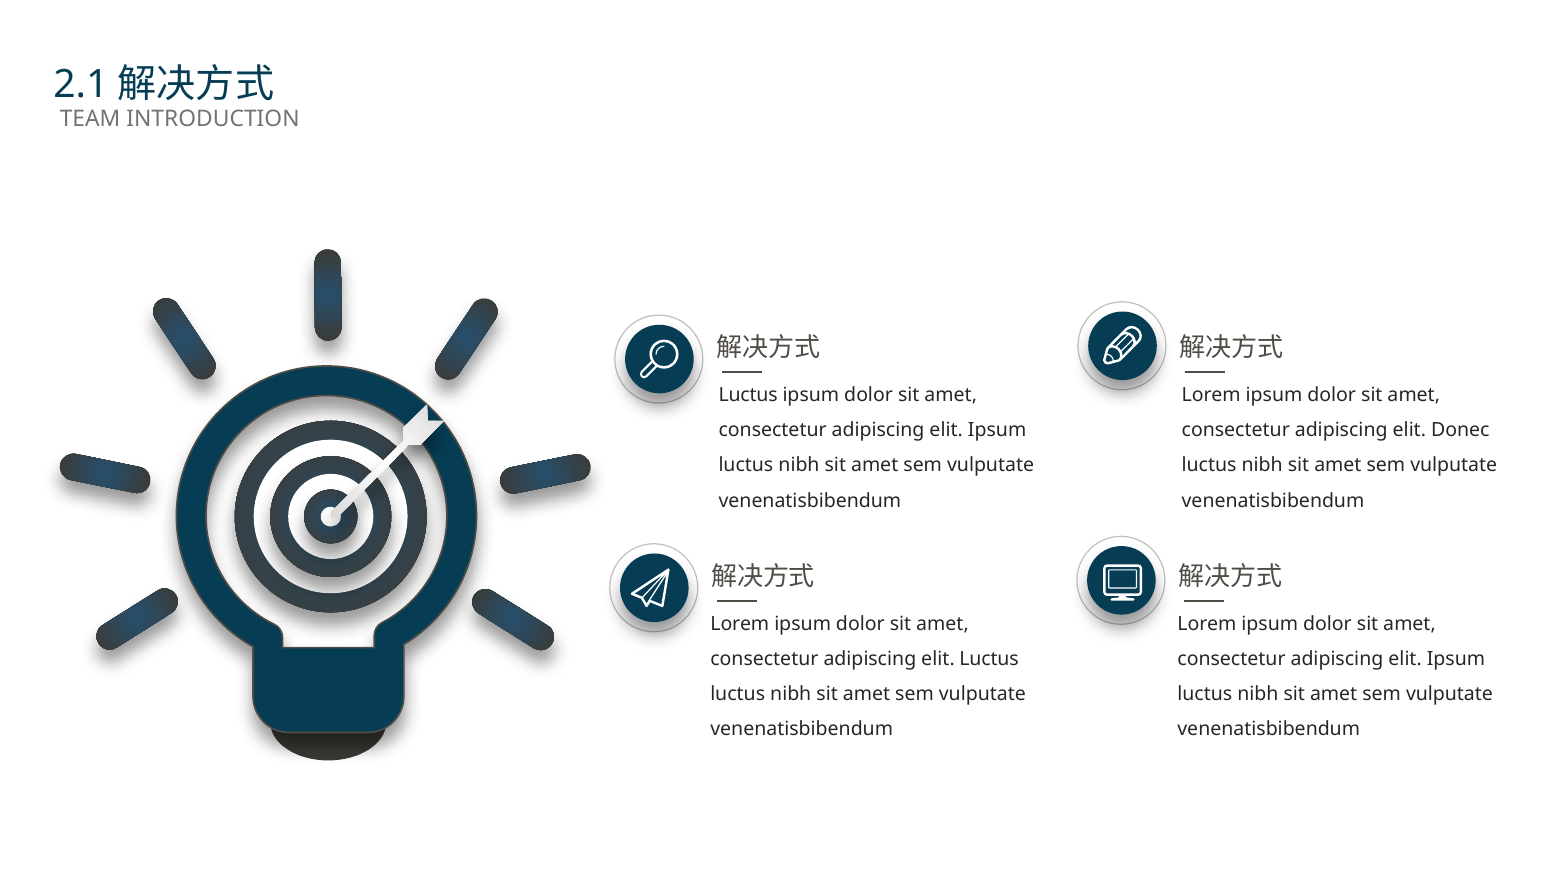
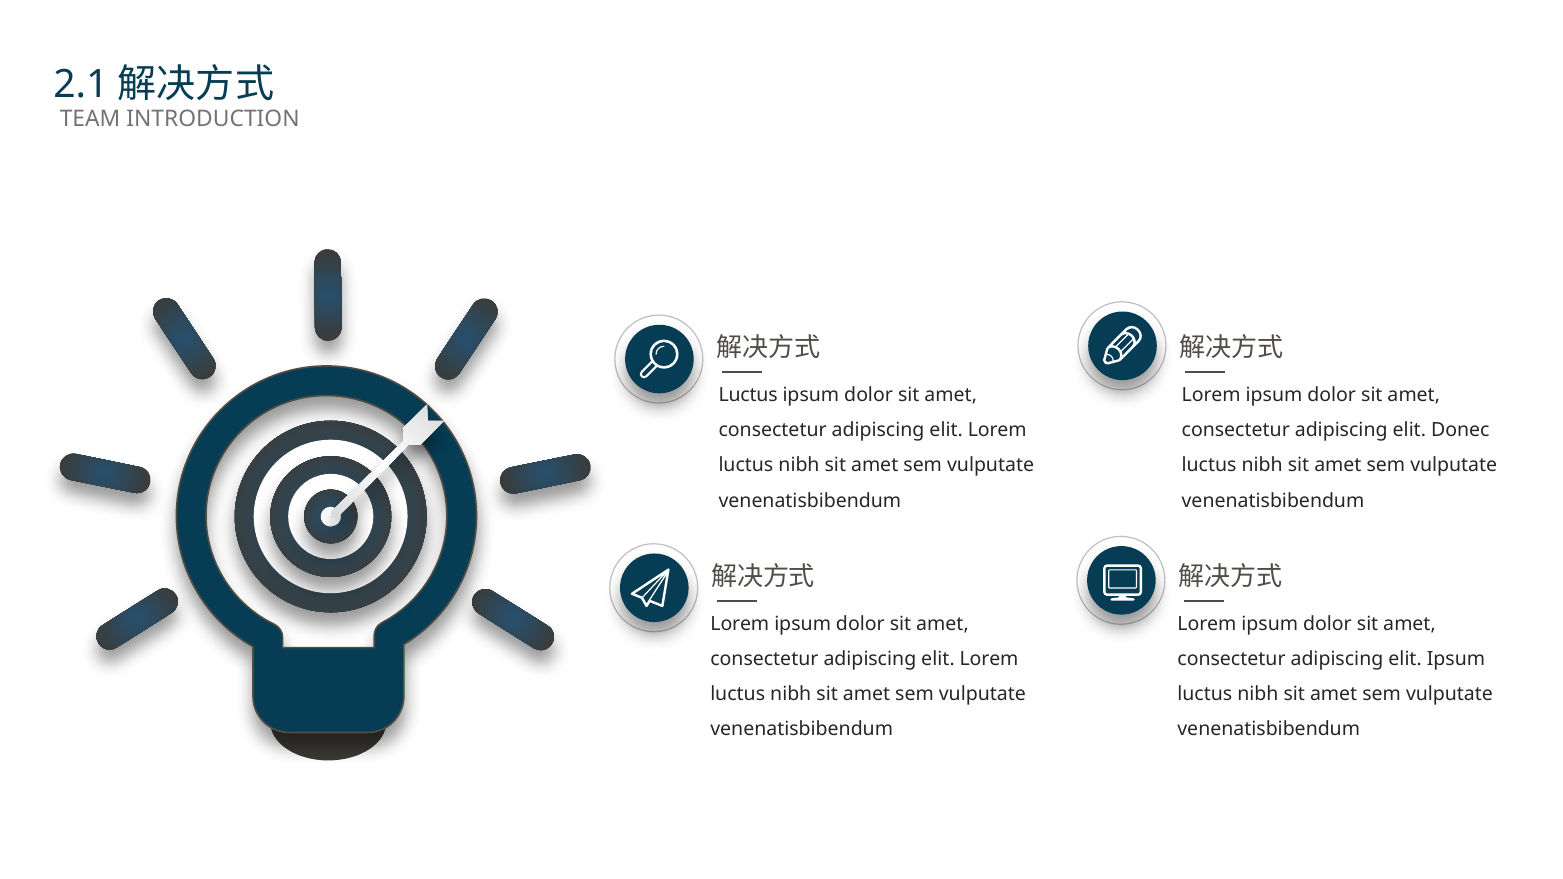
Ipsum: Ipsum -> Lorem (997, 430)
Luctus: Luctus -> Lorem (989, 659)
